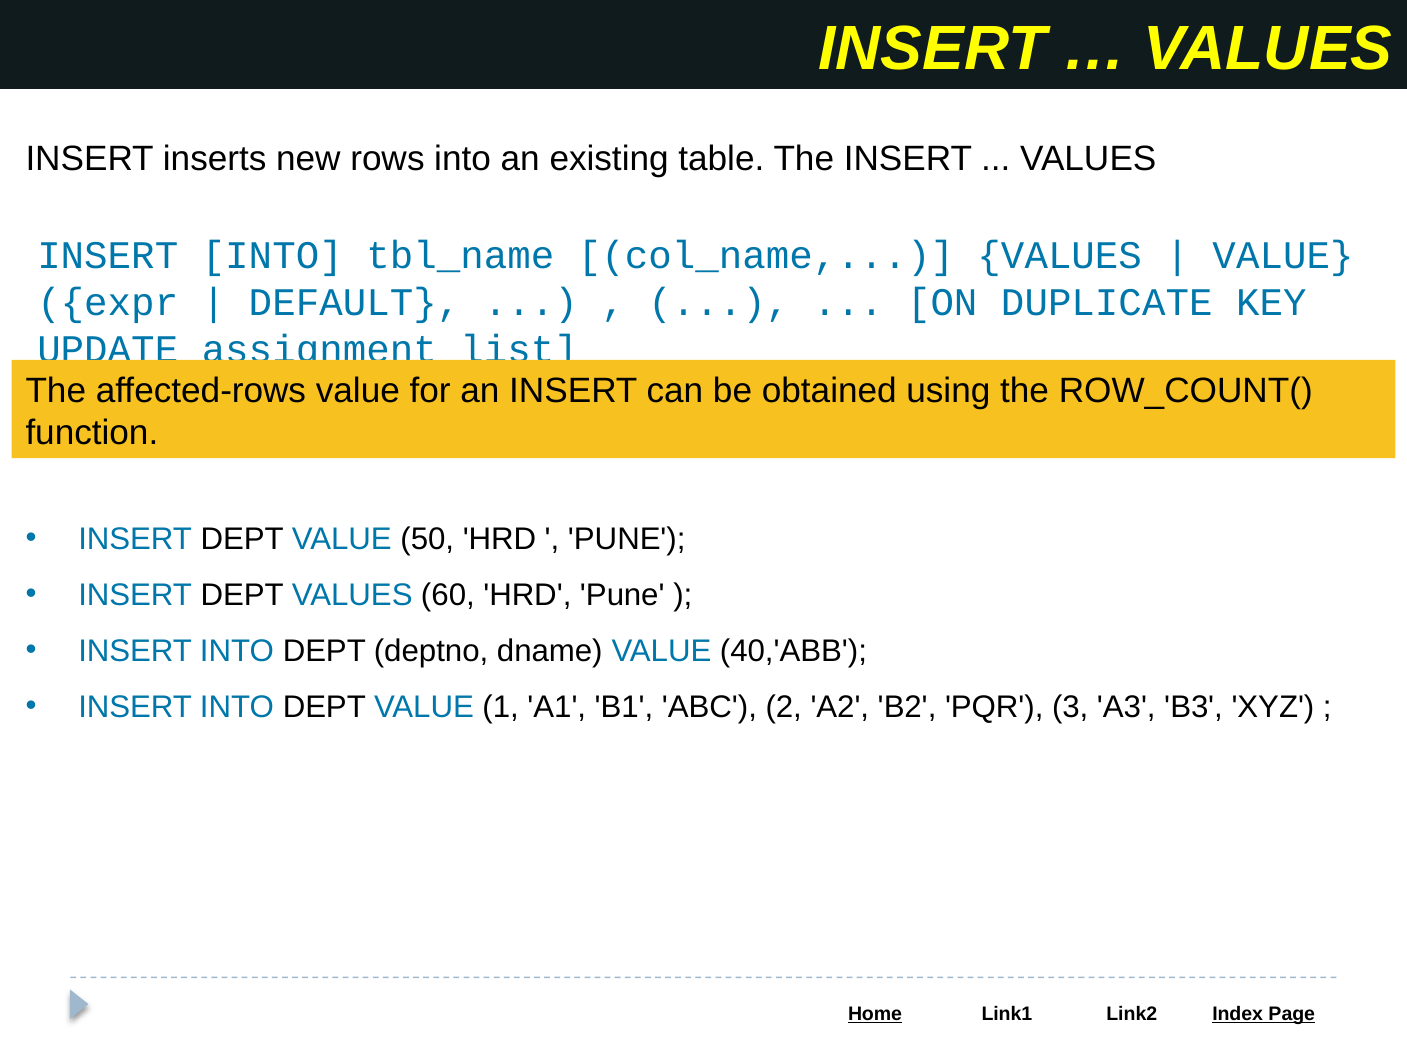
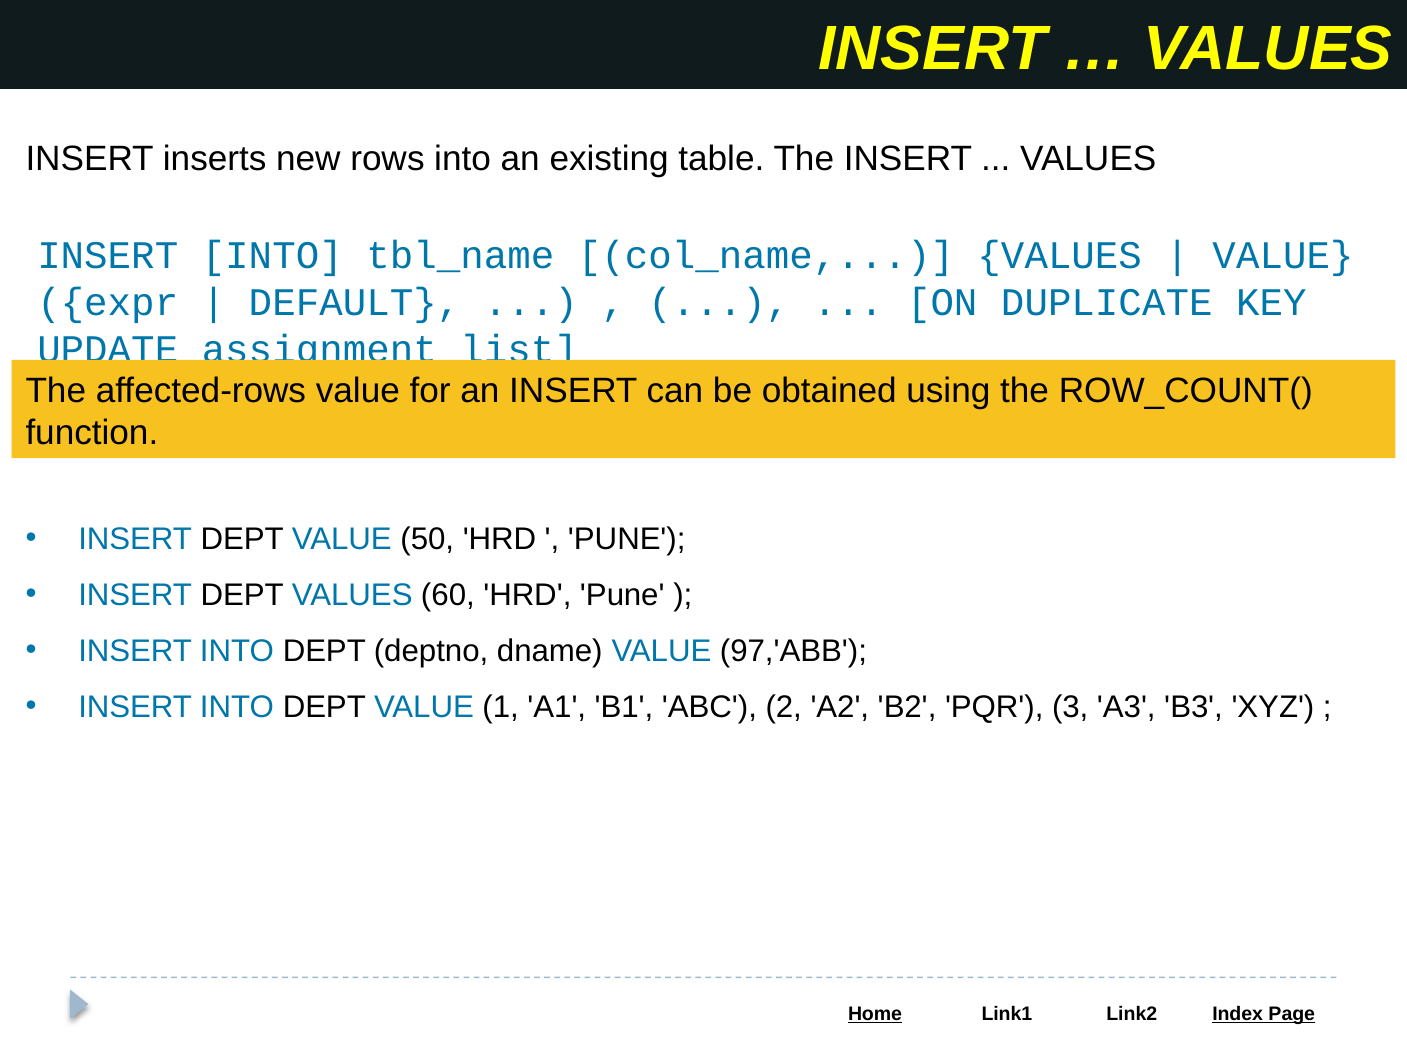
40,'ABB: 40,'ABB -> 97,'ABB (793, 651)
